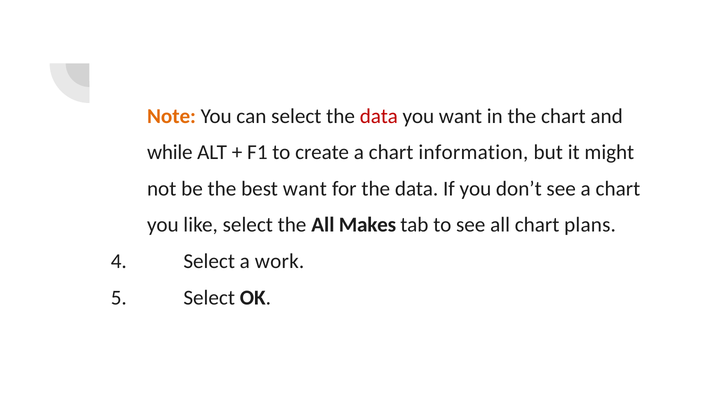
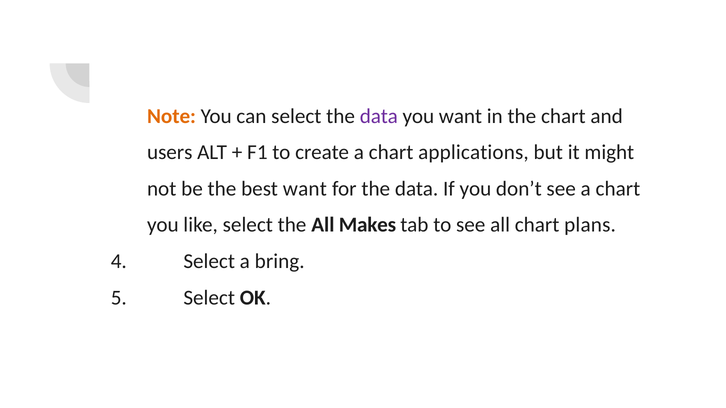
data colour: red -> purple (379, 116)
while: while -> users (170, 153)
information: information -> applications (473, 153)
work: work -> bring (280, 262)
